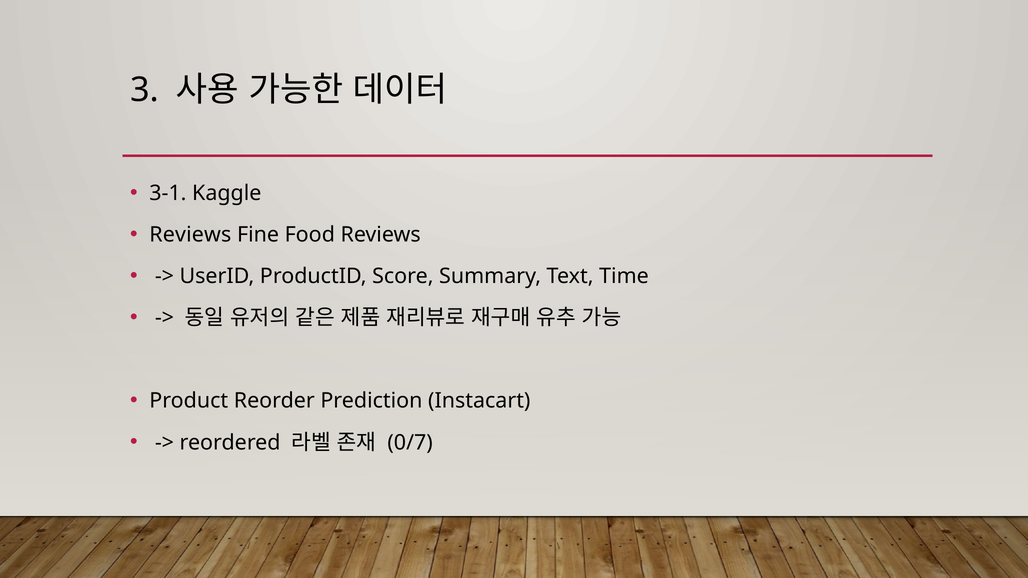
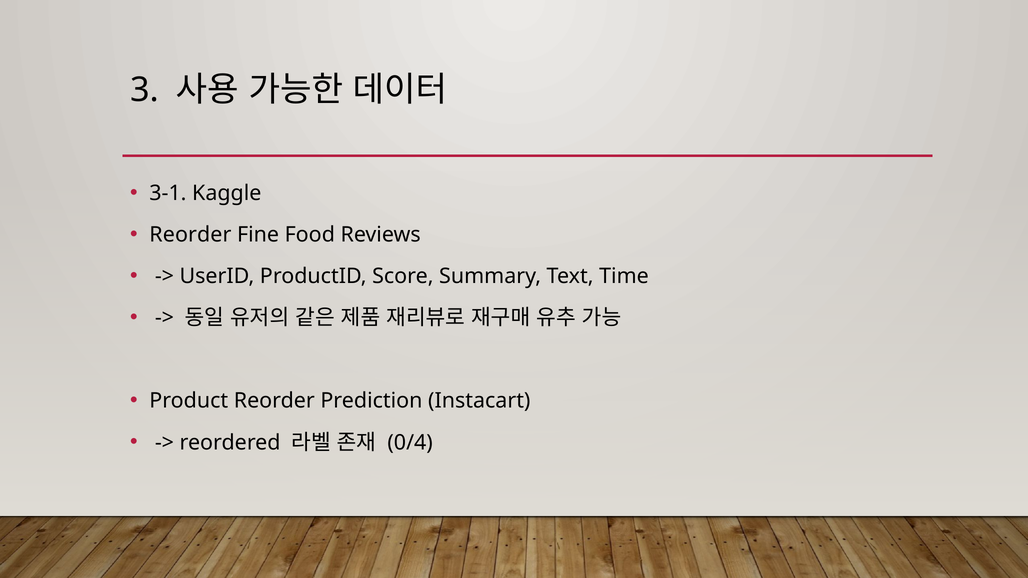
Reviews: Reviews -> Reorder (190, 235)
0/7: 0/7 -> 0/4 (410, 443)
